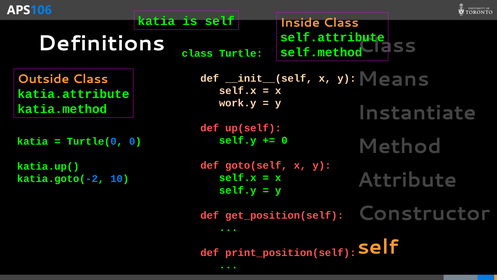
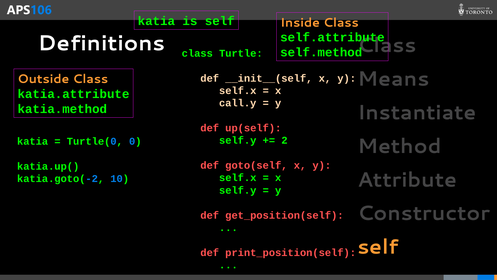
work.y: work.y -> call.y (238, 103)
0: 0 -> 2 (284, 140)
